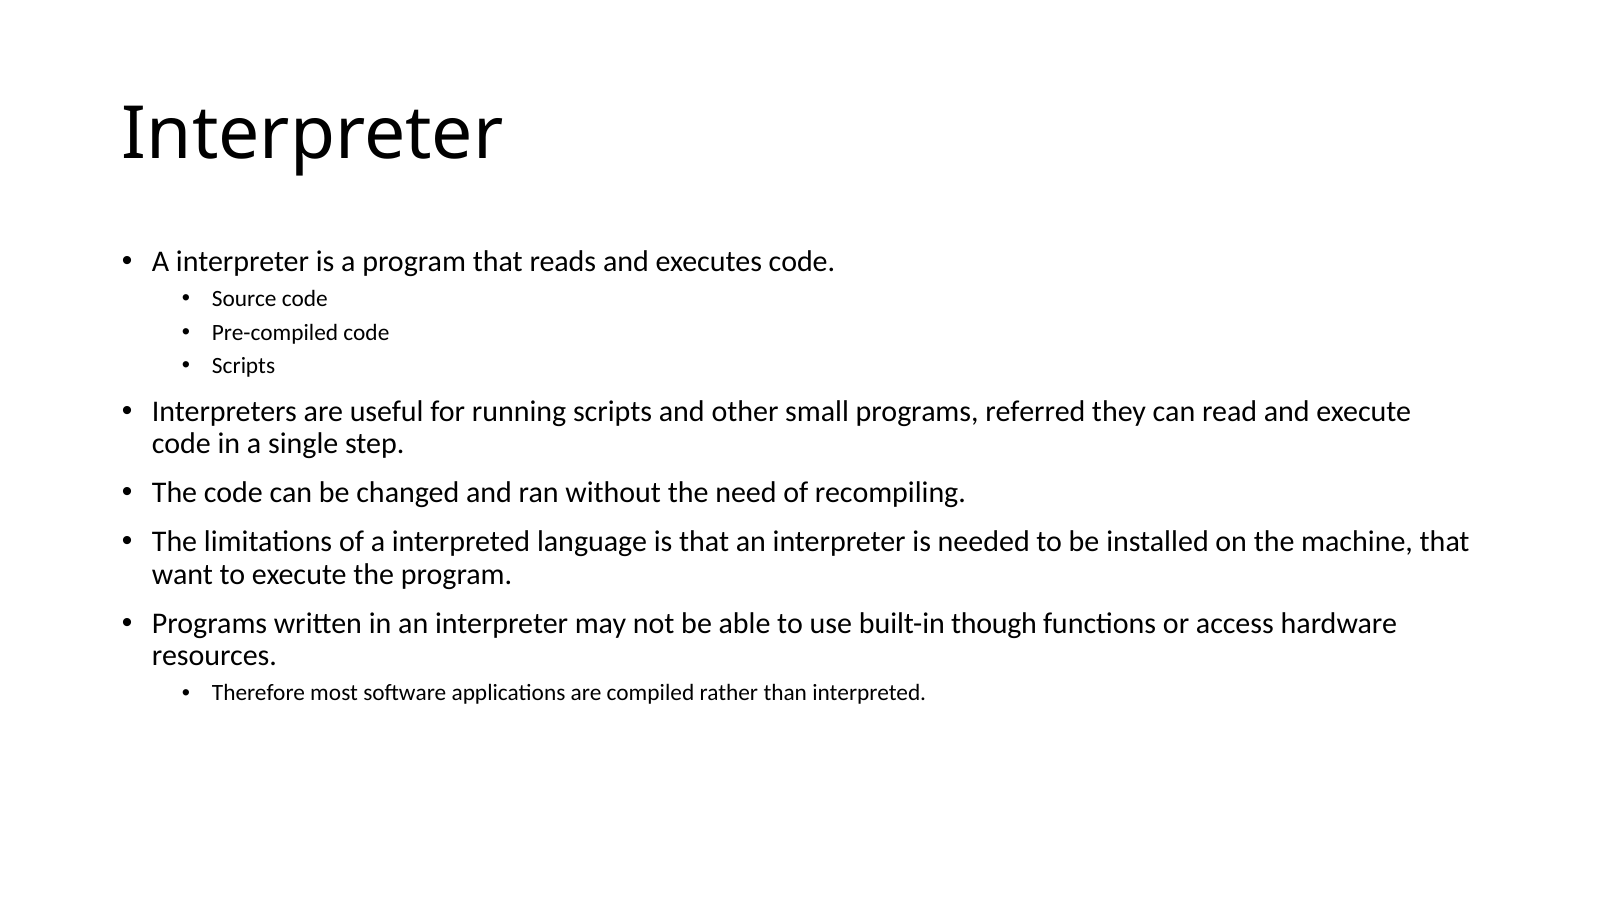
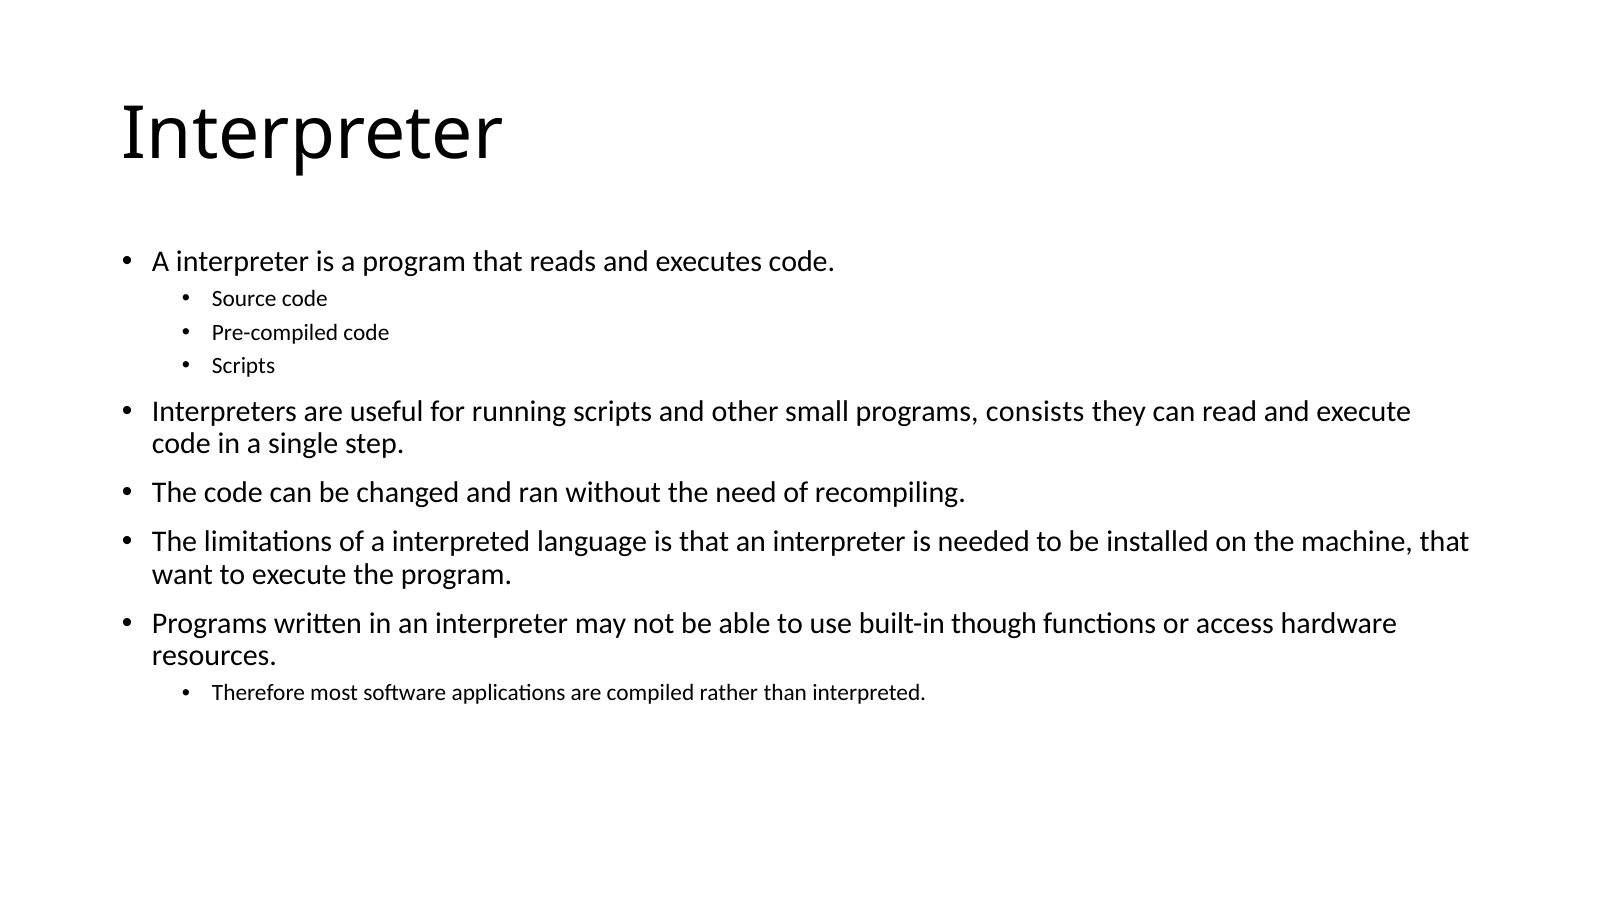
referred: referred -> consists (1035, 411)
